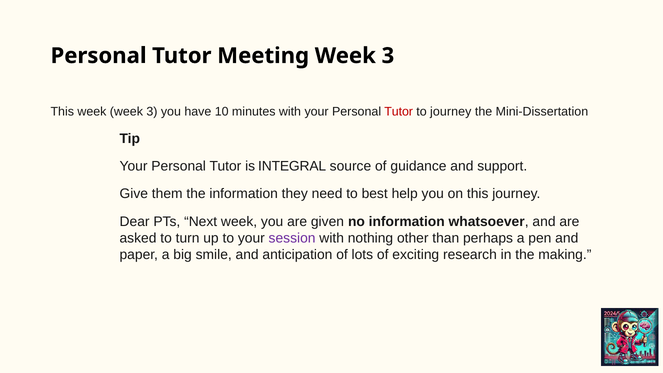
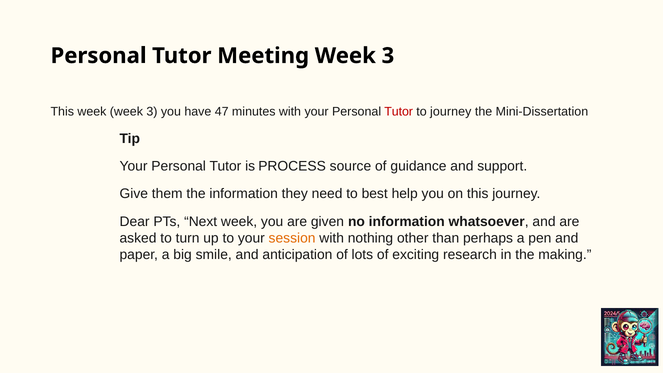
10: 10 -> 47 (222, 112)
INTEGRAL: INTEGRAL -> PROCESS (292, 166)
session colour: purple -> orange (292, 238)
